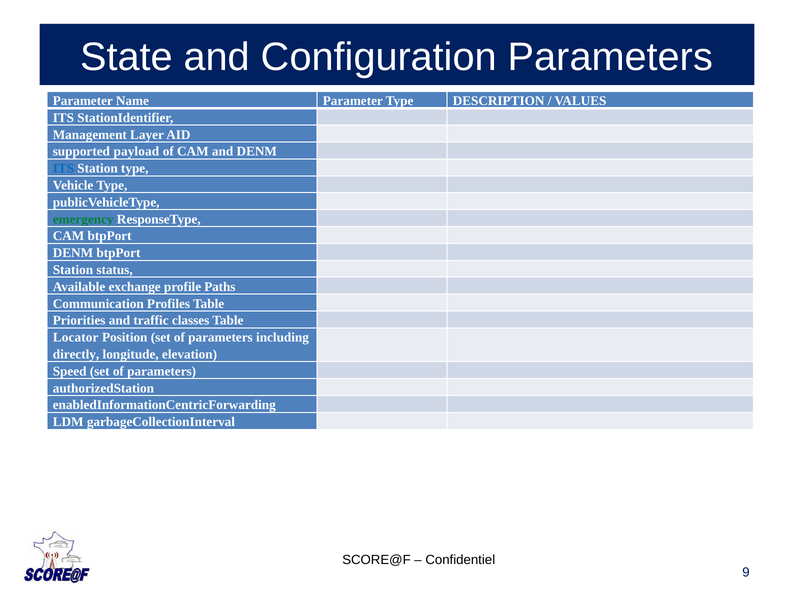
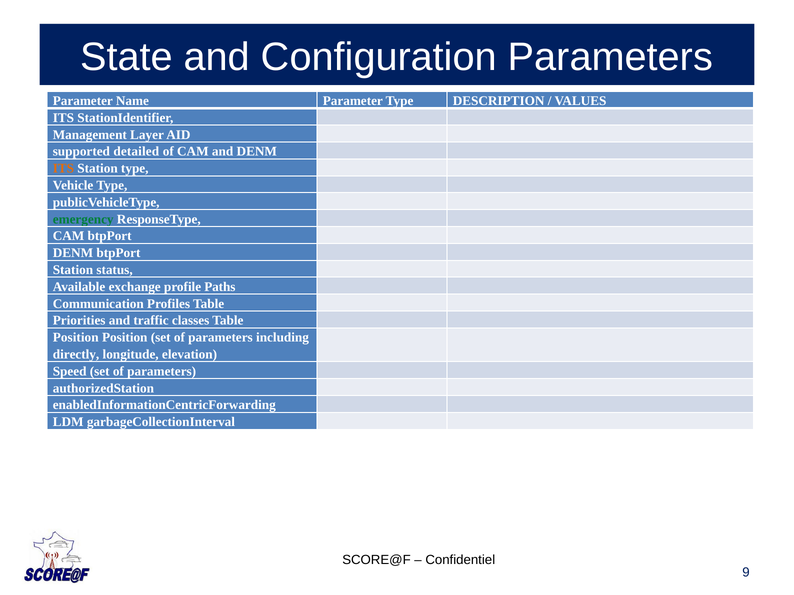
payload: payload -> detailed (136, 152)
ITS colour: blue -> orange (63, 169)
Locator: Locator -> Position (76, 338)
